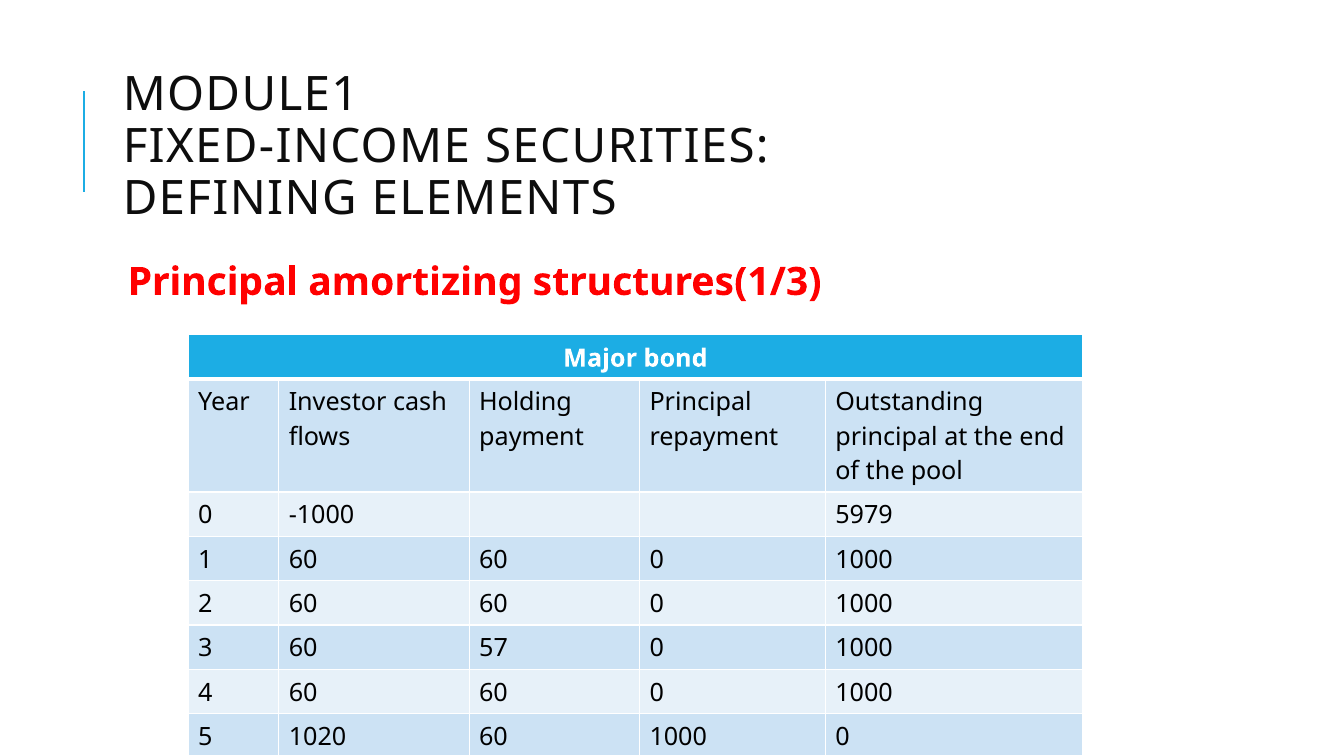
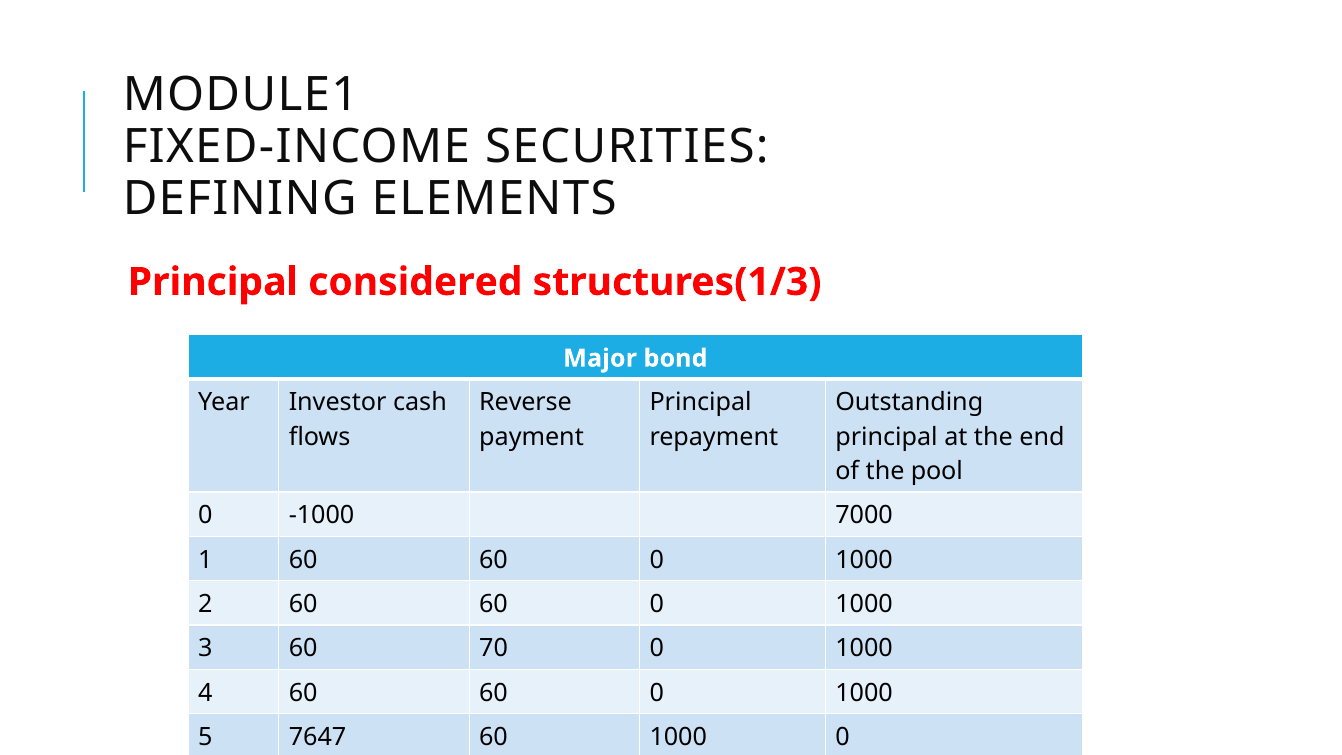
amortizing: amortizing -> considered (415, 282)
Holding: Holding -> Reverse (526, 403)
5979: 5979 -> 7000 (864, 515)
57: 57 -> 70 (494, 648)
1020: 1020 -> 7647 (318, 737)
